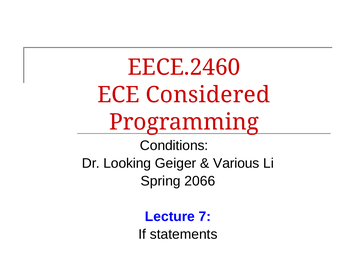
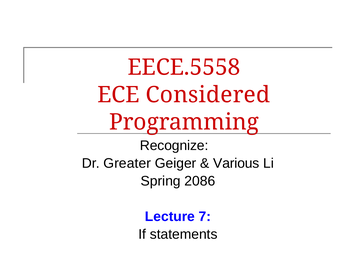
EECE.2460: EECE.2460 -> EECE.5558 (184, 67)
Conditions: Conditions -> Recognize (174, 146)
Looking: Looking -> Greater (127, 163)
2066: 2066 -> 2086 (200, 181)
